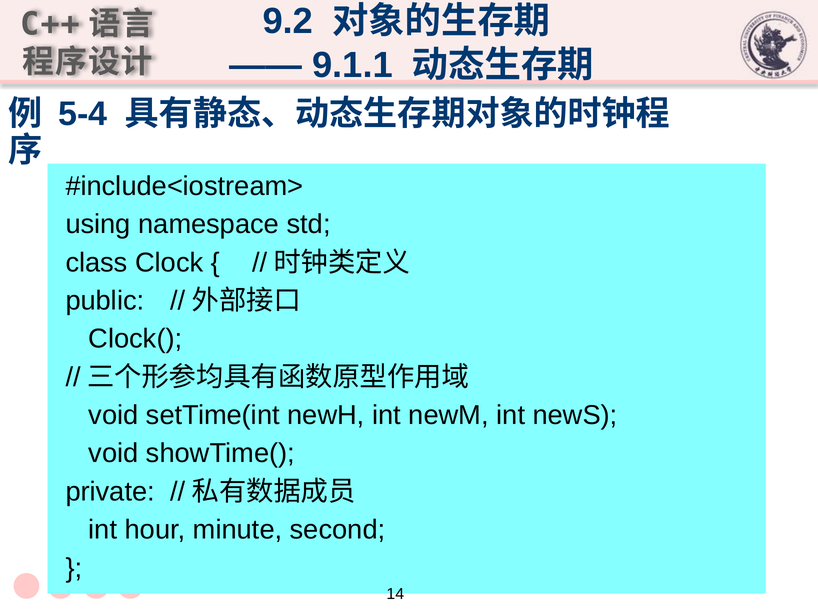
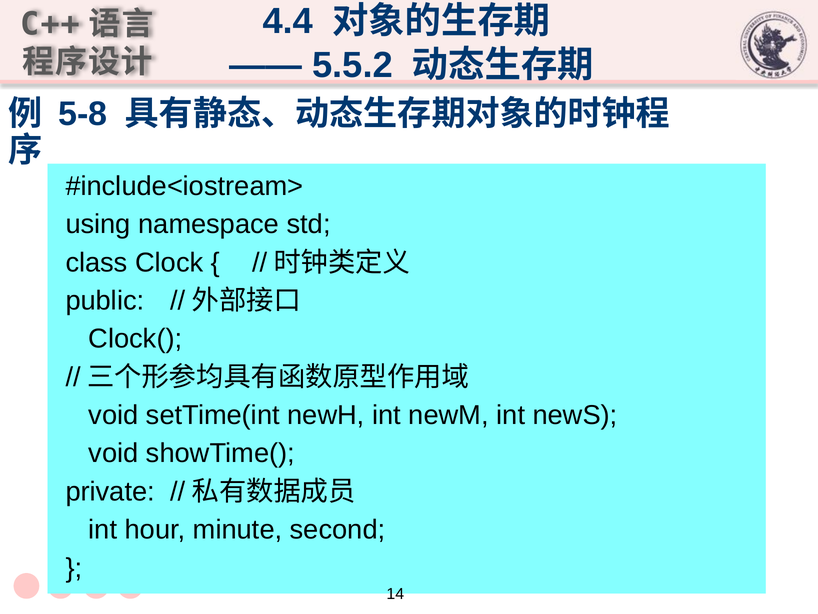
9.2: 9.2 -> 4.4 (288, 21)
9.1.1: 9.1.1 -> 5.5.2 (353, 65)
5-4: 5-4 -> 5-8 (83, 114)
